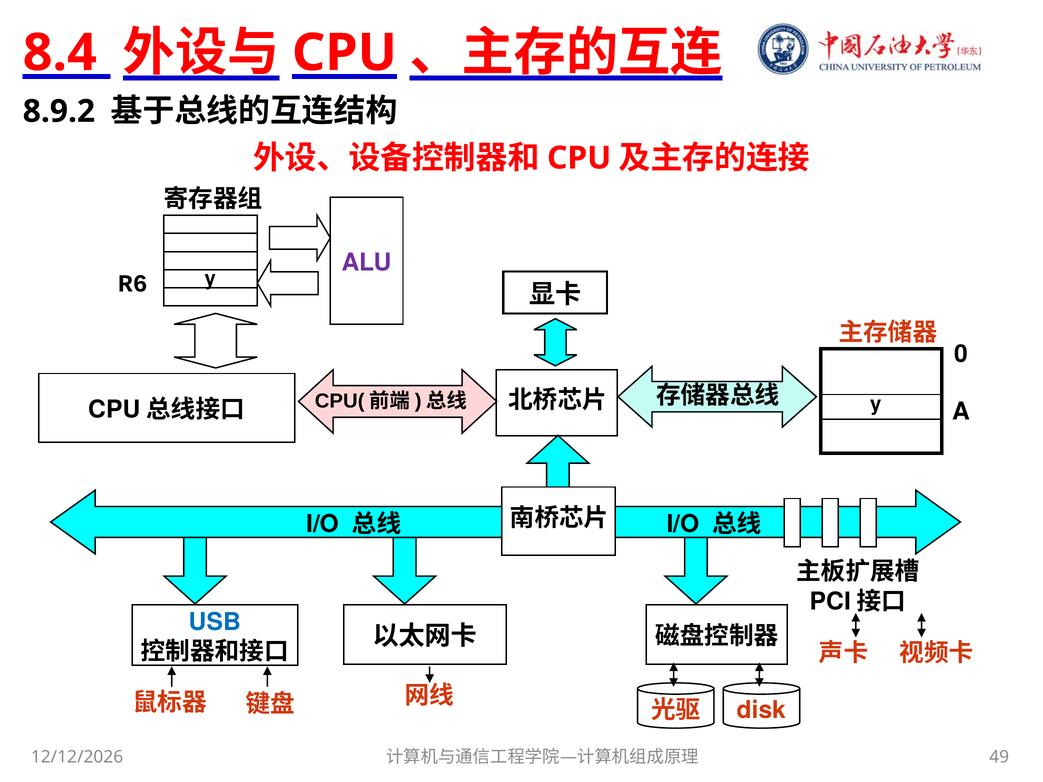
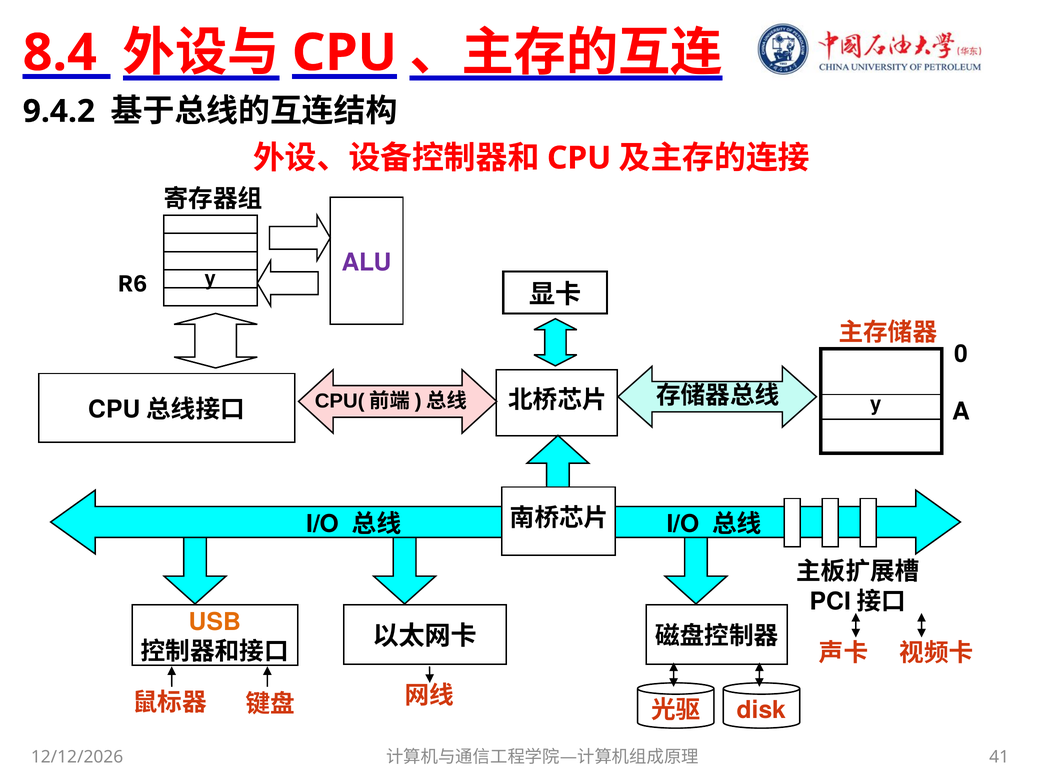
8.9.2: 8.9.2 -> 9.4.2 (59, 111)
USB colour: blue -> orange (215, 622)
49: 49 -> 41 (999, 757)
